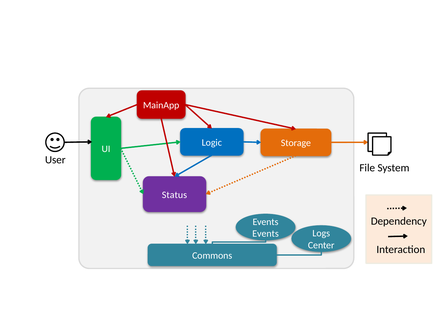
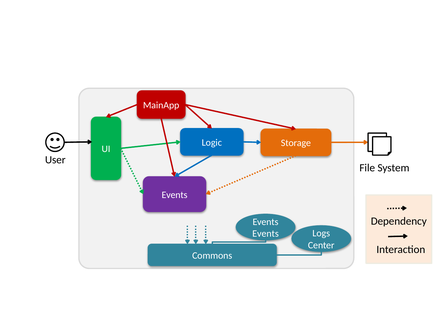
Status: Status -> Events (175, 195)
